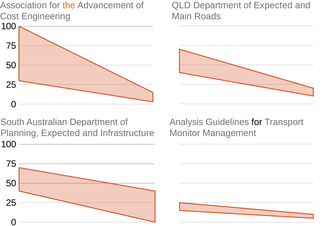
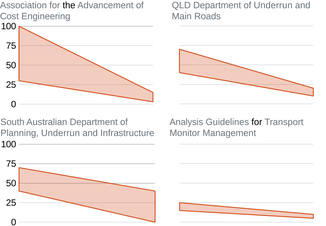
the colour: orange -> black (69, 5)
of Expected: Expected -> Underrun (273, 5)
Planning Expected: Expected -> Underrun (60, 133)
